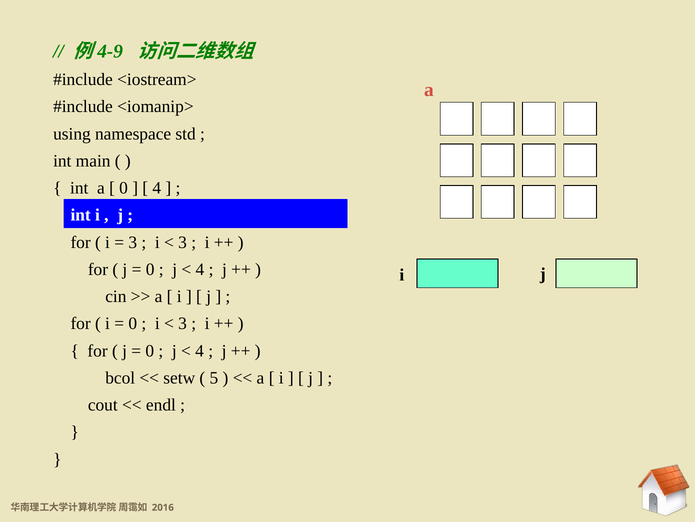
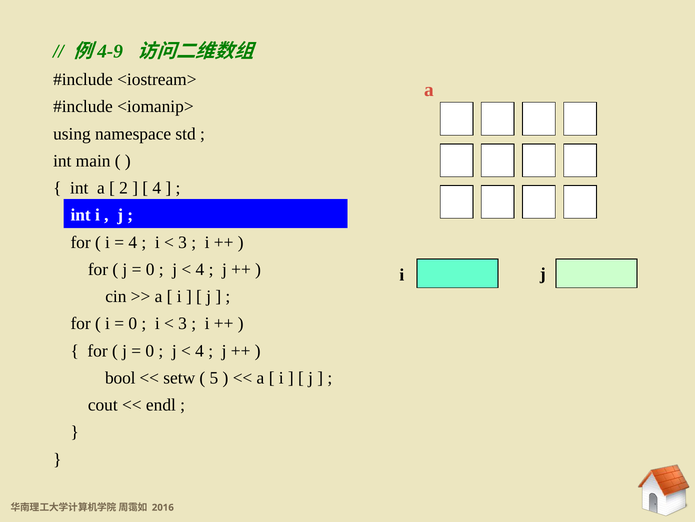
0: 0 -> 2 (124, 188)
3: 3 -> 4 (133, 242)
bcol: bcol -> bool (120, 377)
